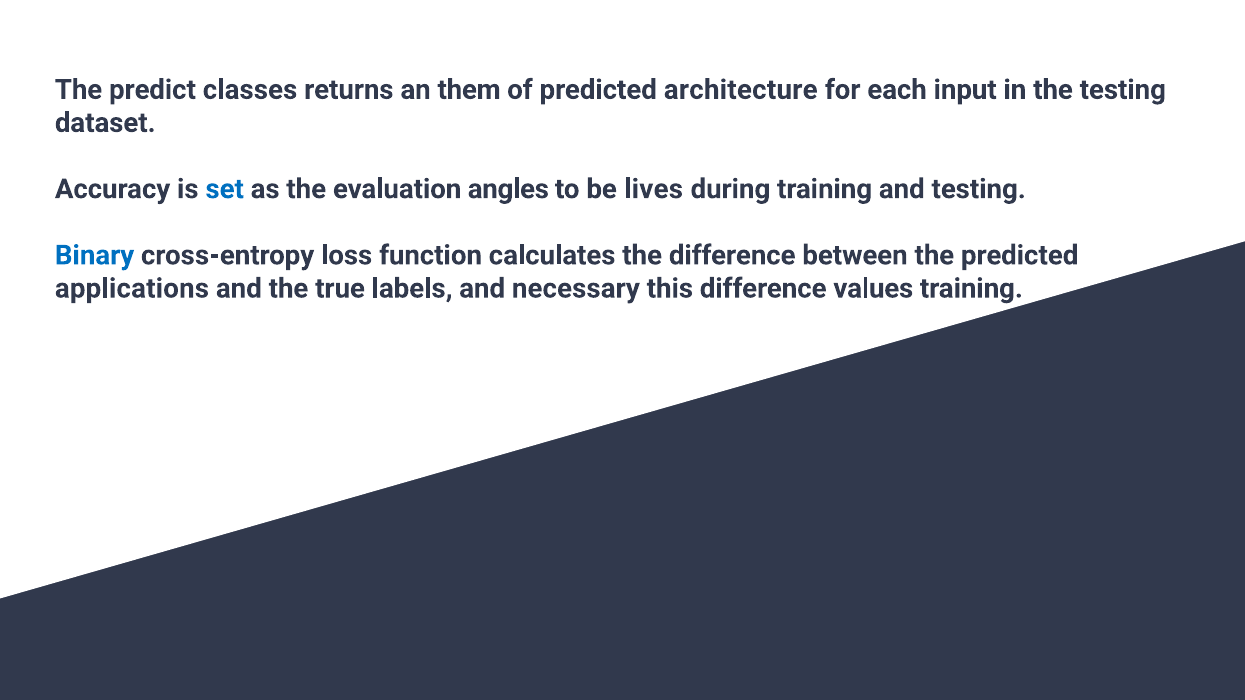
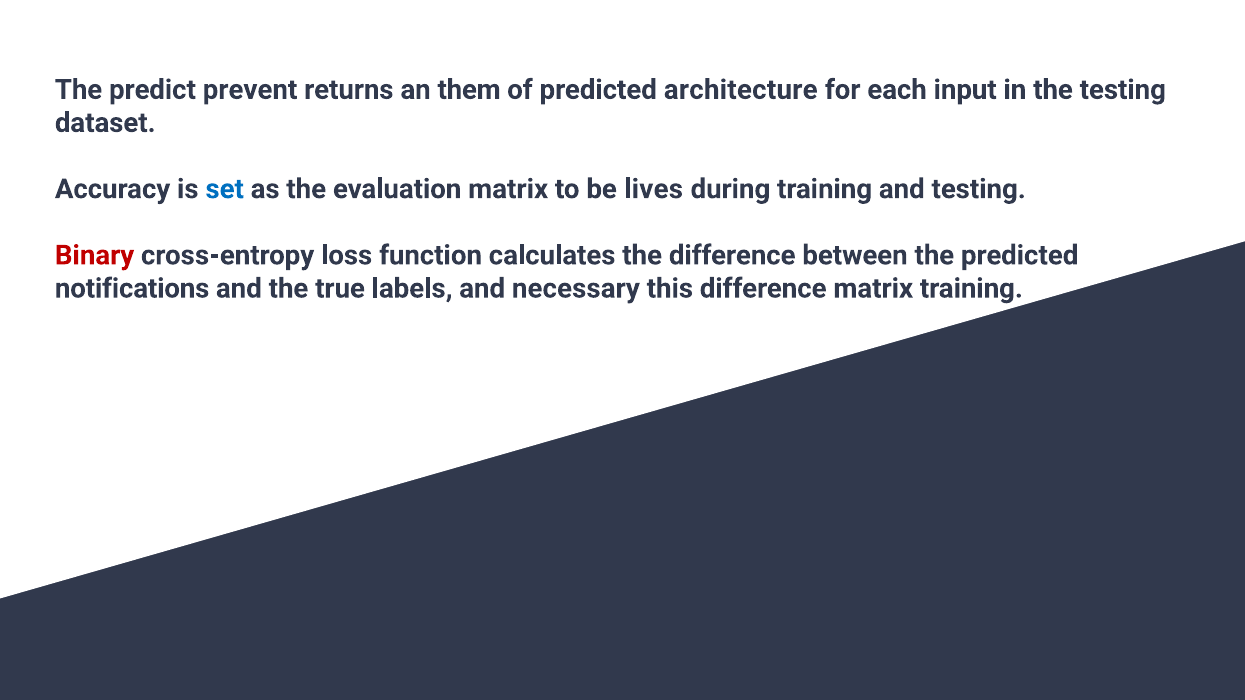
classes: classes -> prevent (250, 90)
evaluation angles: angles -> matrix (508, 189)
Binary colour: blue -> red (95, 255)
applications: applications -> notifications (132, 289)
difference values: values -> matrix (873, 289)
